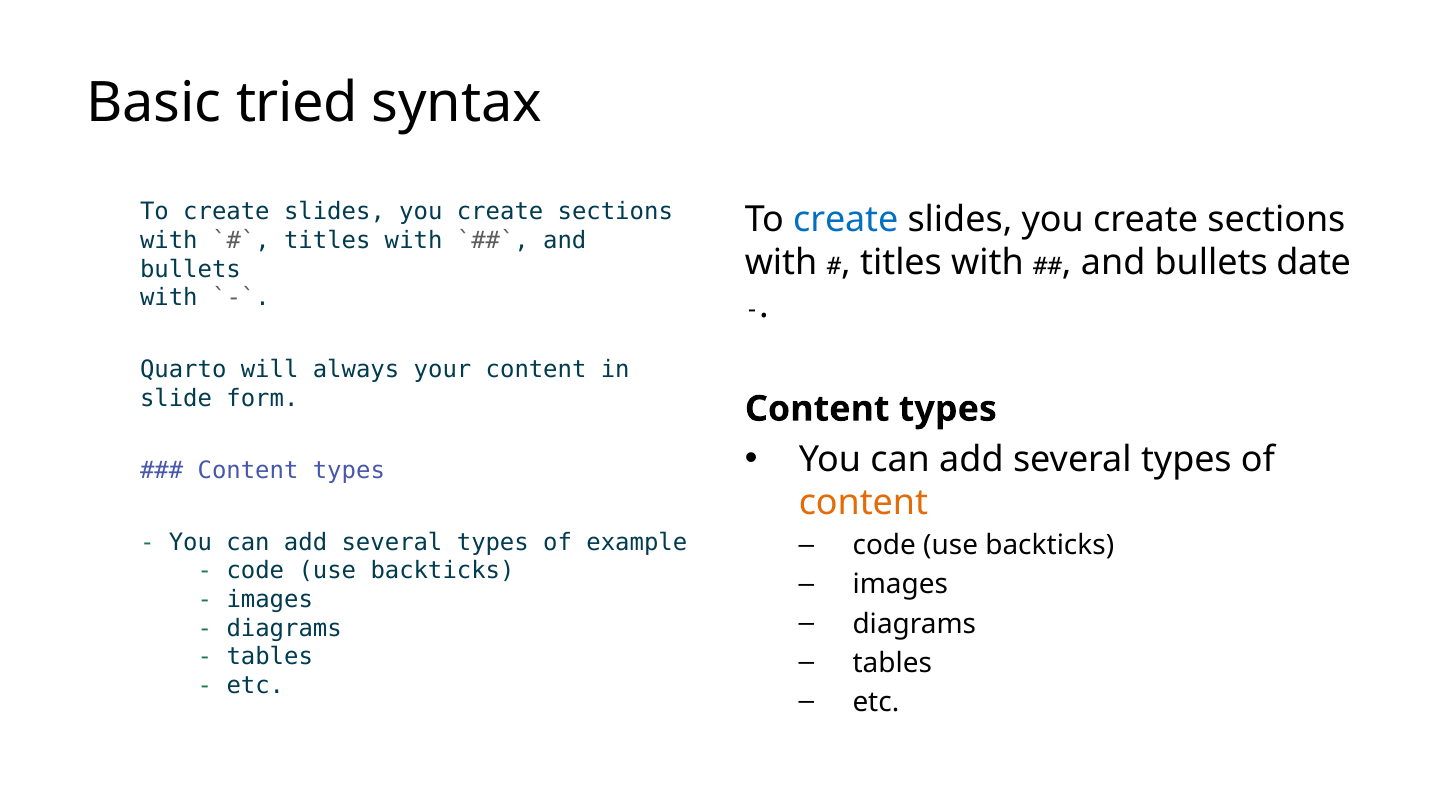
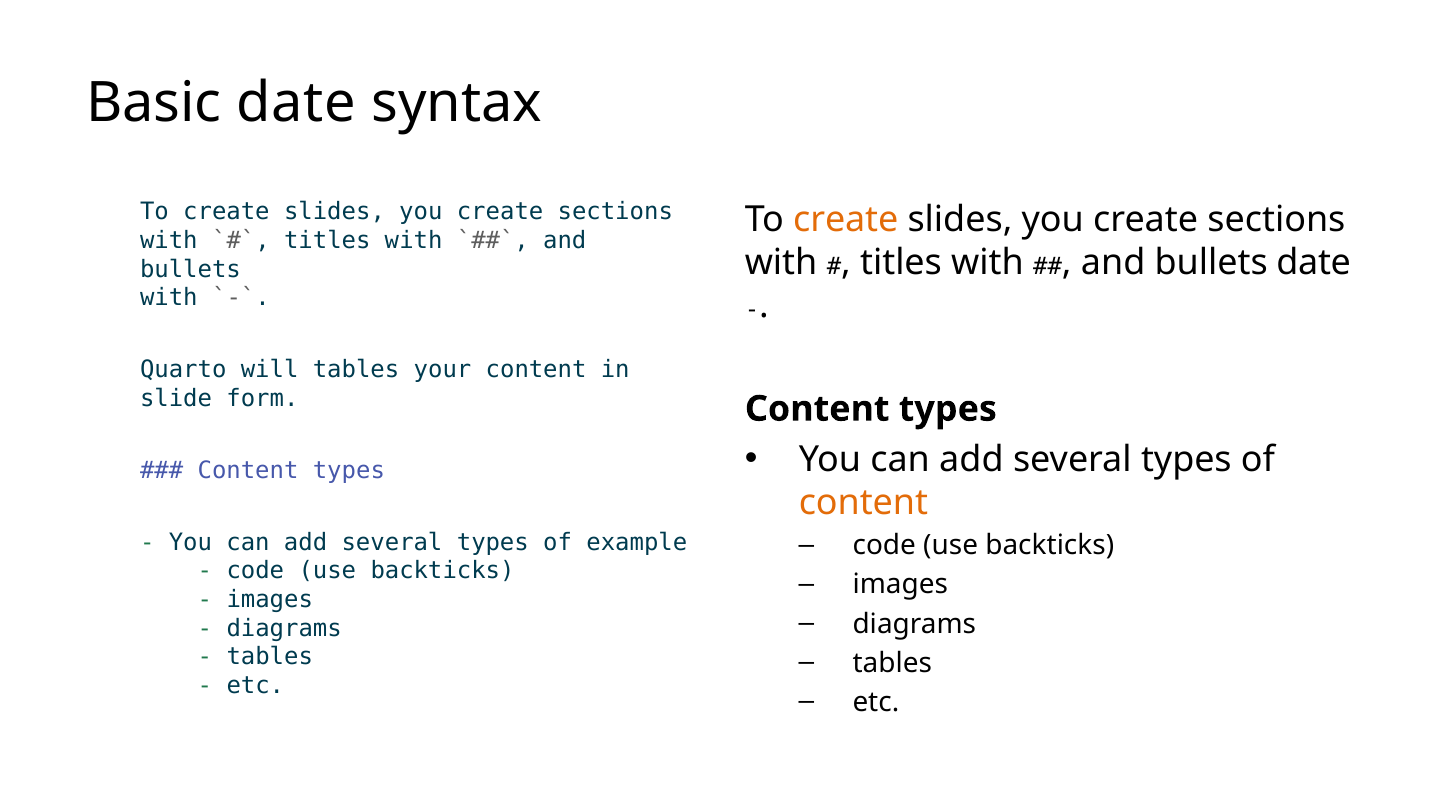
Basic tried: tried -> date (296, 104)
create colour: blue -> orange (846, 220)
will always: always -> tables (356, 370)
